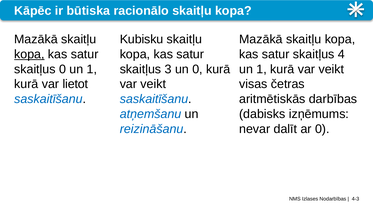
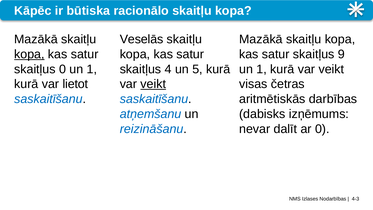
Kubisku: Kubisku -> Veselās (142, 39)
4: 4 -> 9 (341, 54)
3: 3 -> 4 (168, 69)
un 0: 0 -> 5 (197, 69)
veikt underline: none -> present (153, 84)
